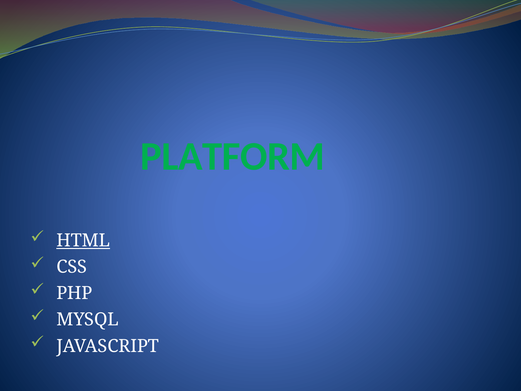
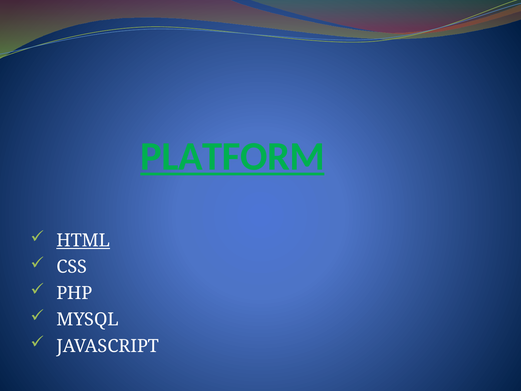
PLATFORM underline: none -> present (233, 157)
